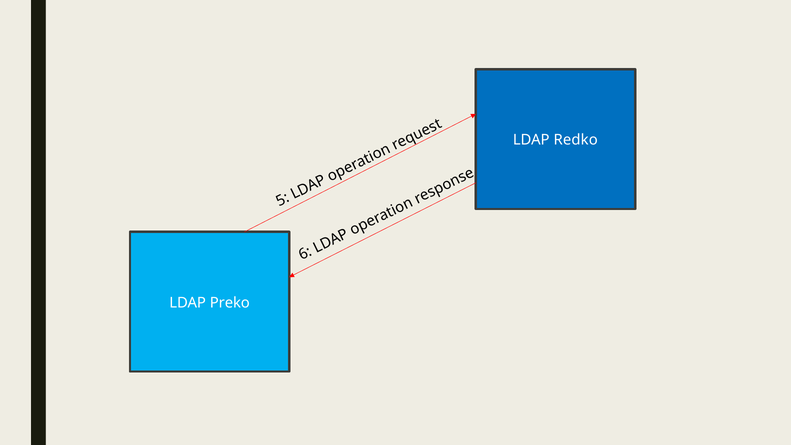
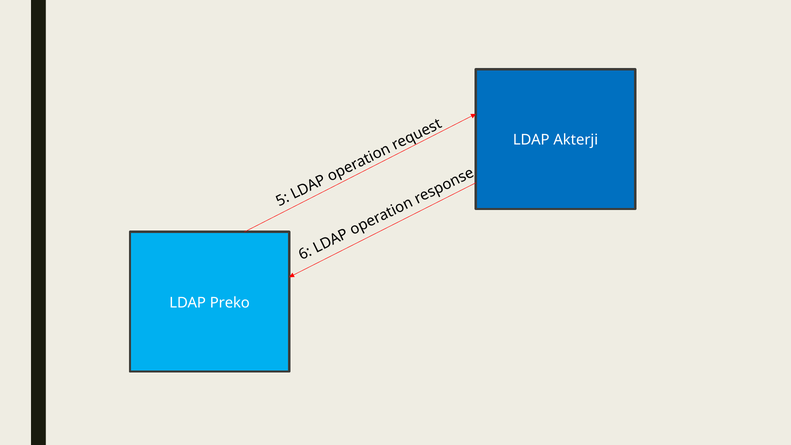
Redko: Redko -> Akterji (576, 140)
